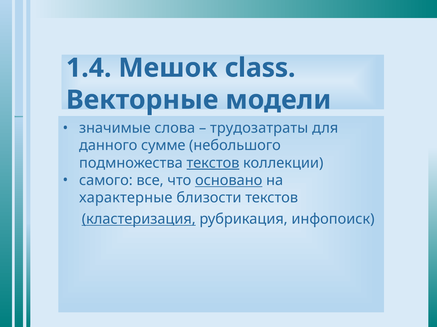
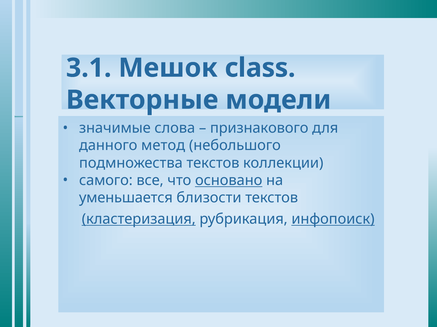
1.4: 1.4 -> 3.1 (89, 68)
трудозатраты: трудозатраты -> признакового (259, 128)
сумме: сумме -> метод (163, 146)
текстов underline: present -> none (213, 163)
характерные: характерные -> уменьшается (126, 198)
инфопоиск underline: none -> present (333, 220)
